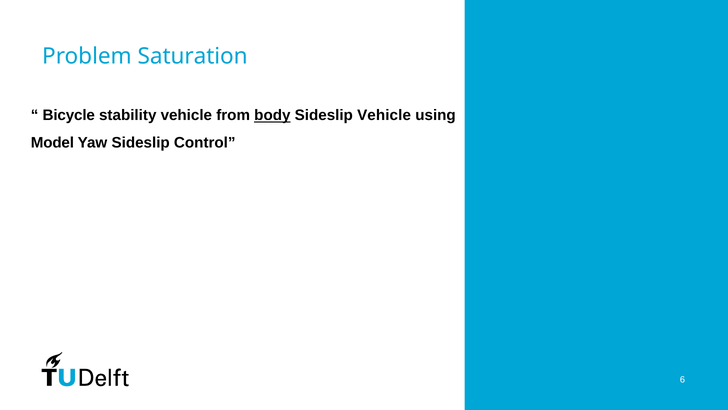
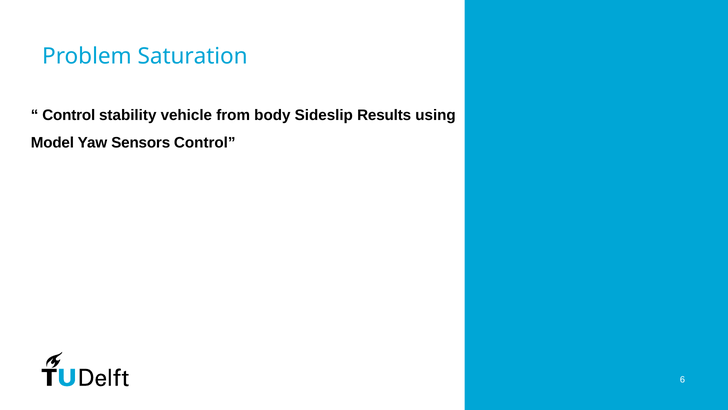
Bicycle: Bicycle -> Control (69, 115)
body underline: present -> none (272, 115)
Sideslip Vehicle: Vehicle -> Results (384, 115)
Yaw Sideslip: Sideslip -> Sensors (141, 143)
